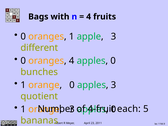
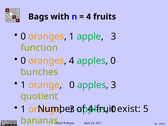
different: different -> function (39, 48)
each: each -> exist (129, 109)
